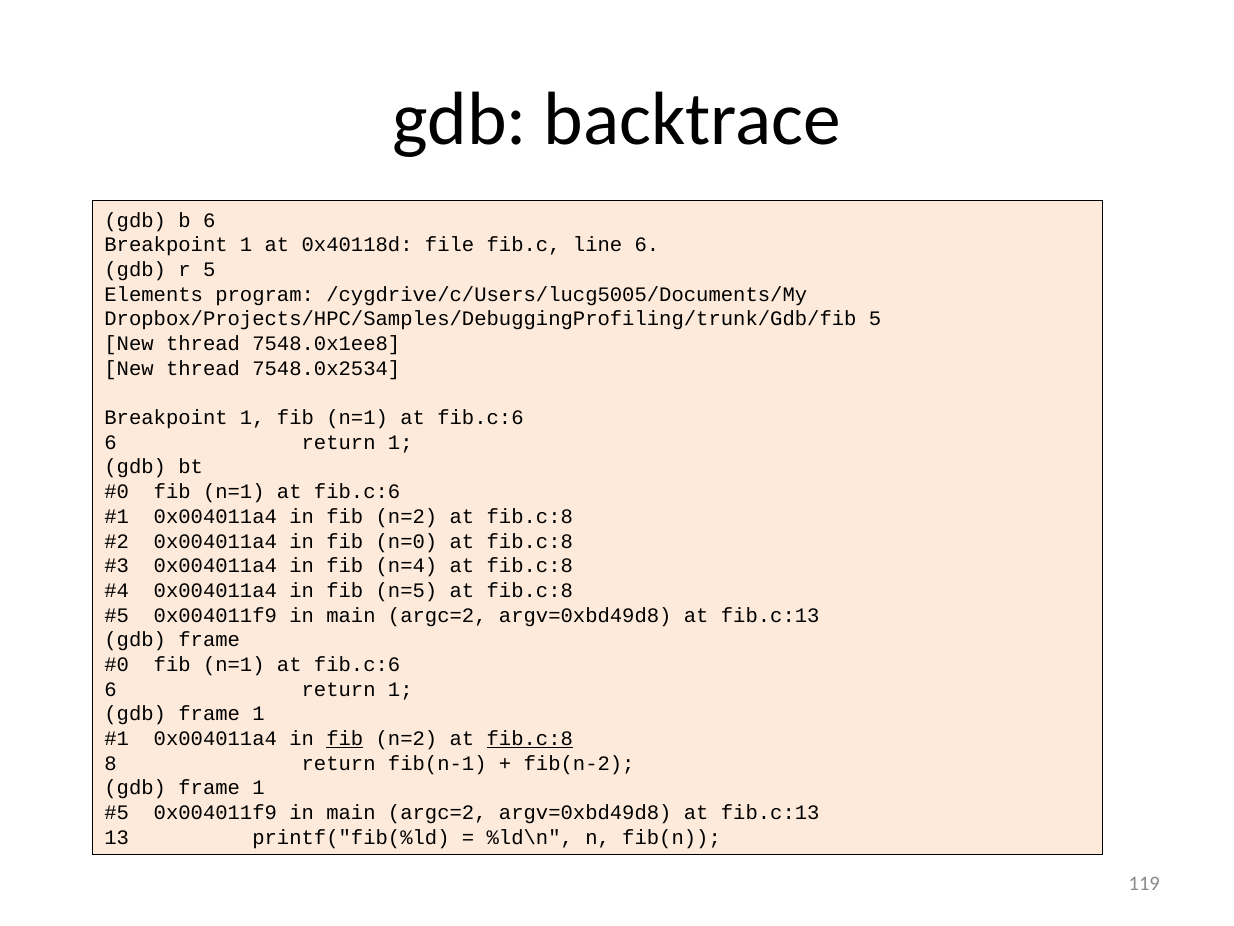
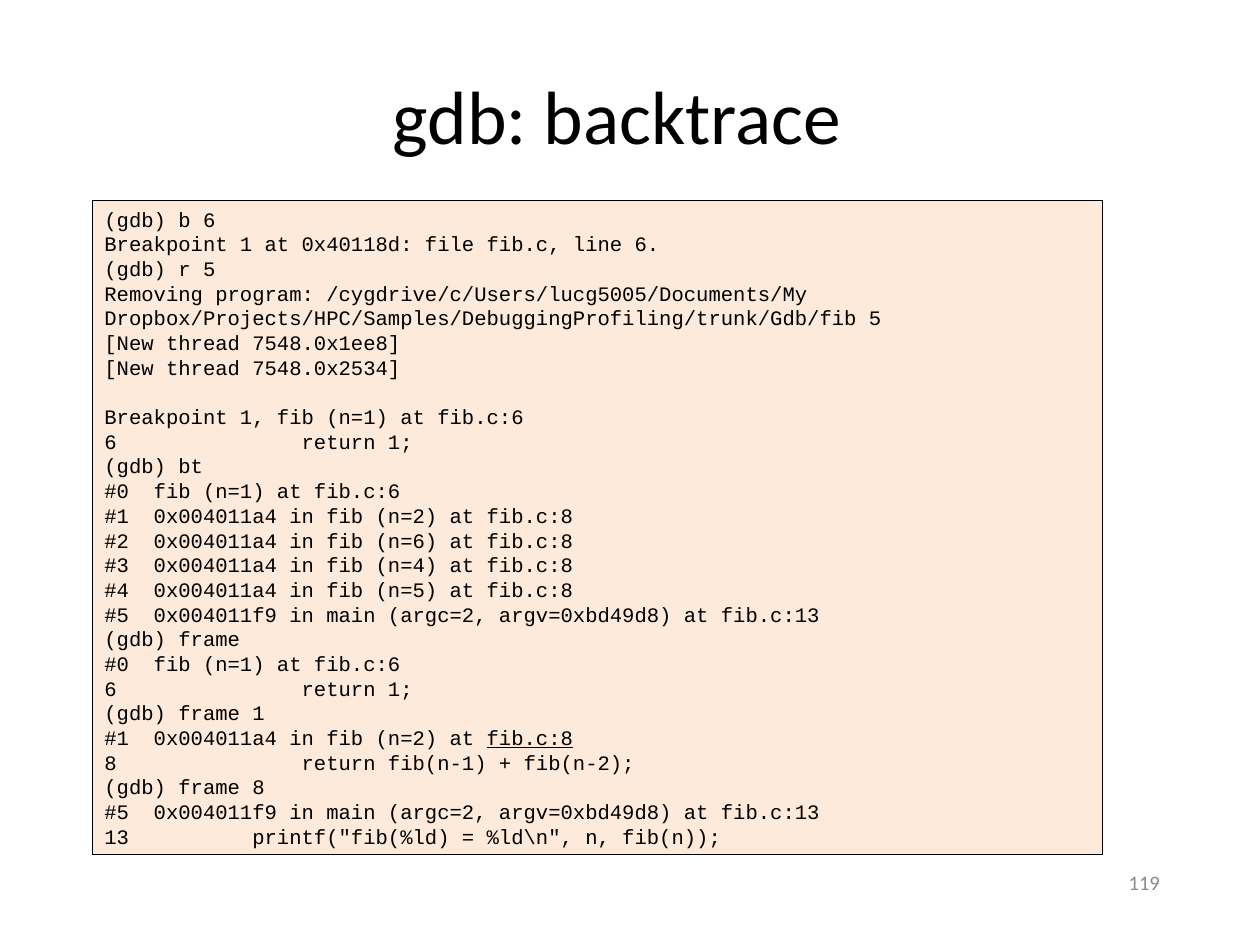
Elements: Elements -> Removing (154, 294)
n=0: n=0 -> n=6 (406, 541)
fib underline: present -> none (345, 738)
1: 1 -> 8 (258, 788)
